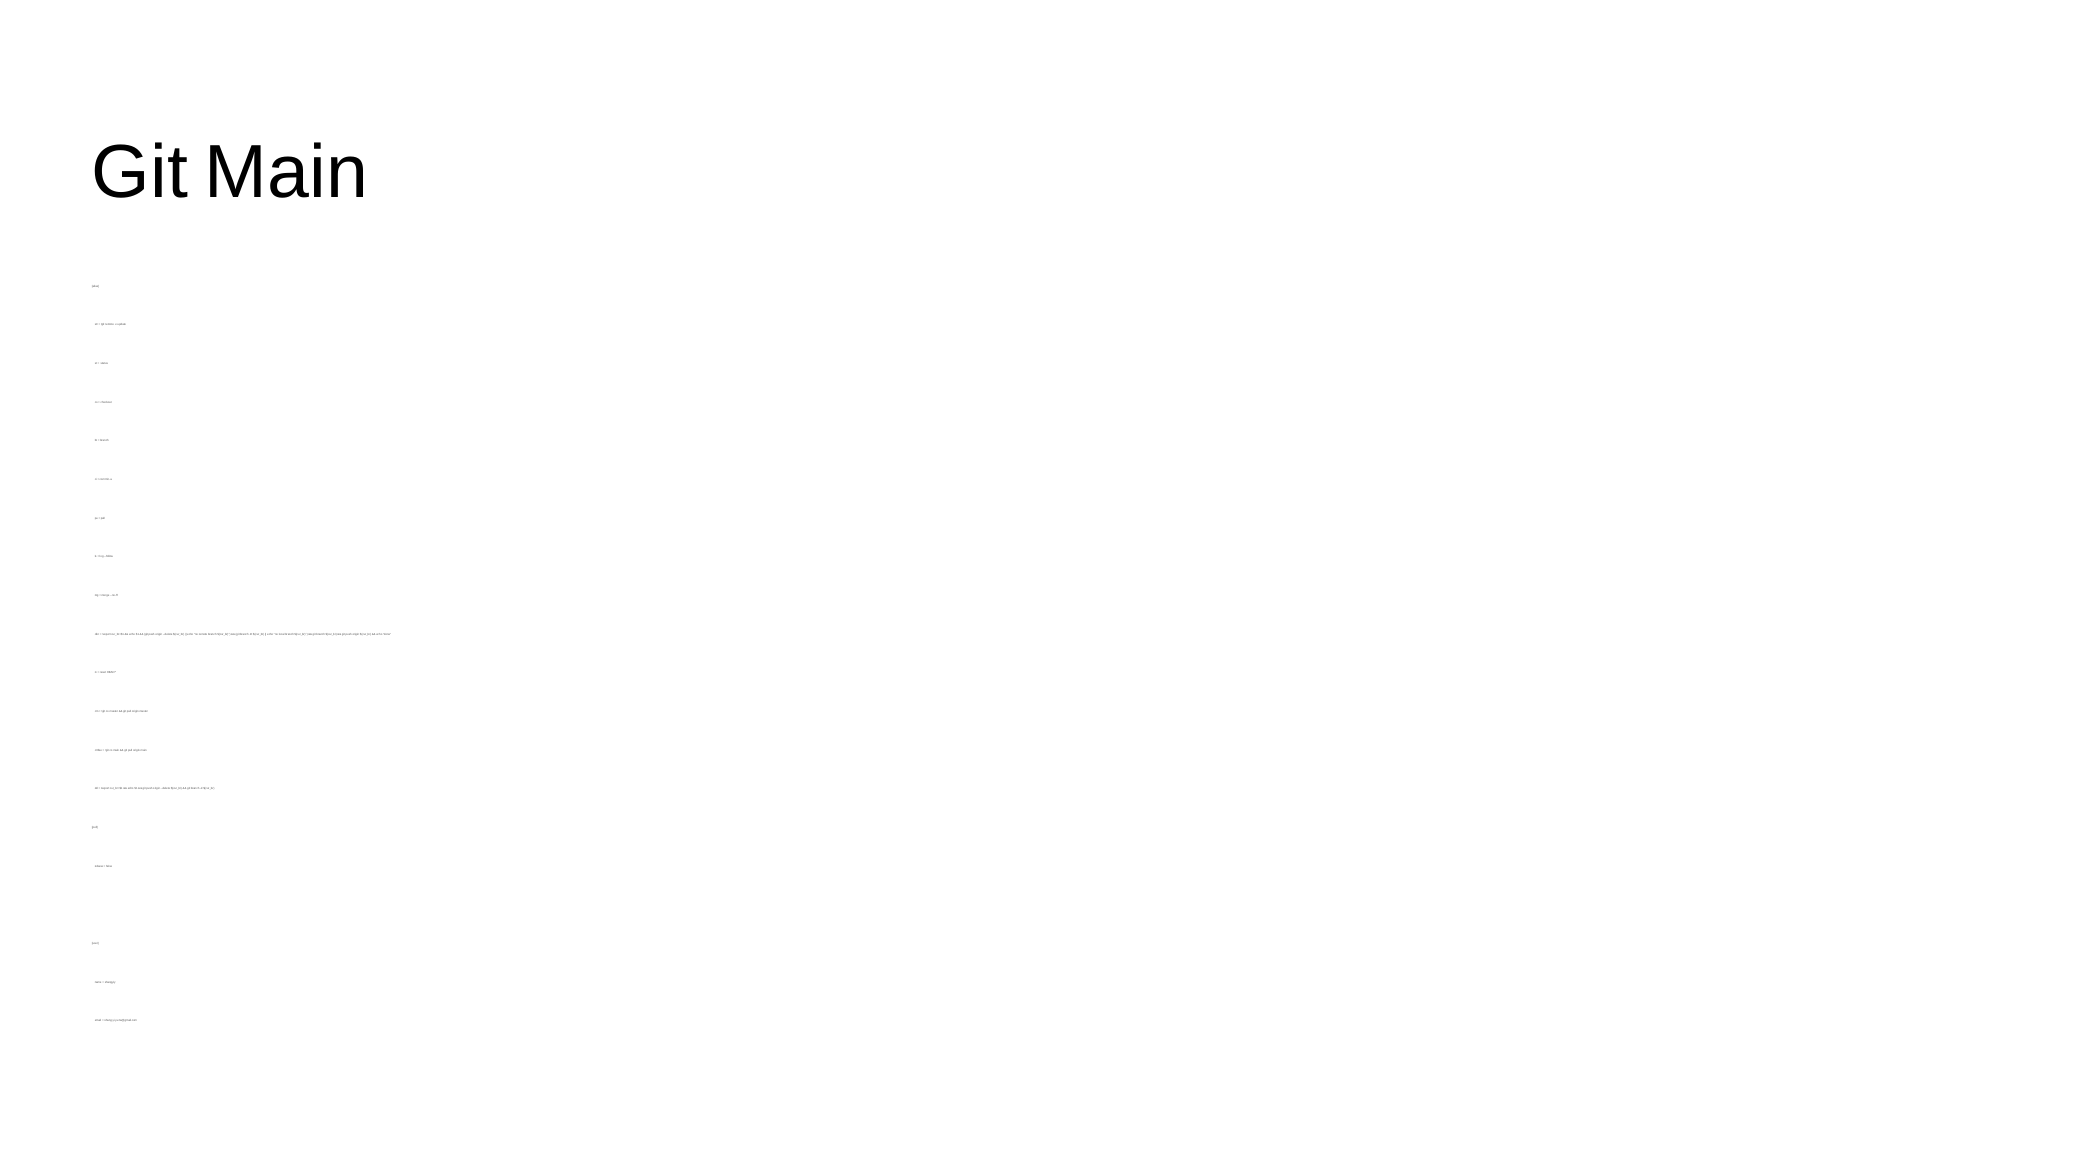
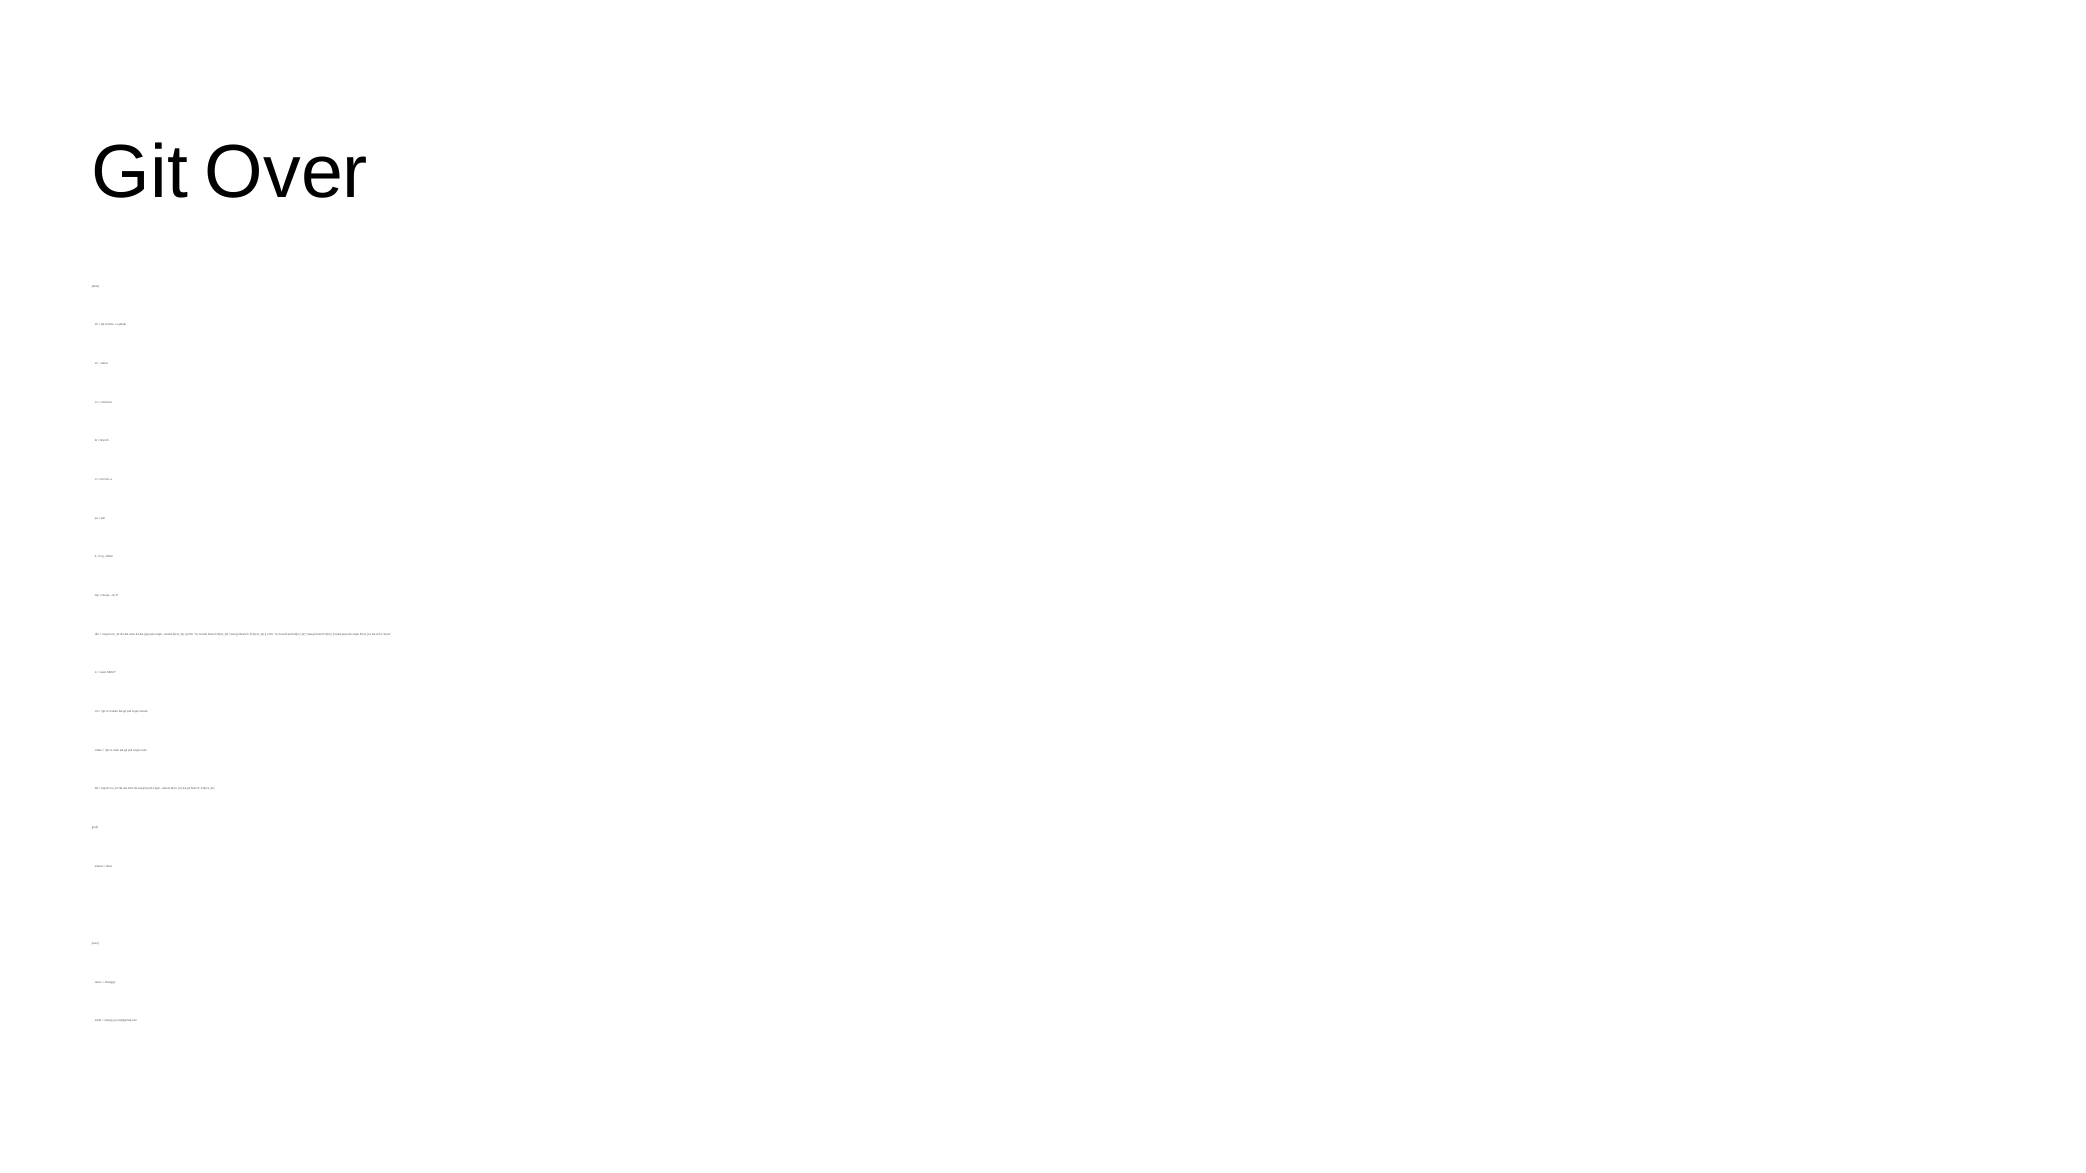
Git Main: Main -> Over (286, 173)
